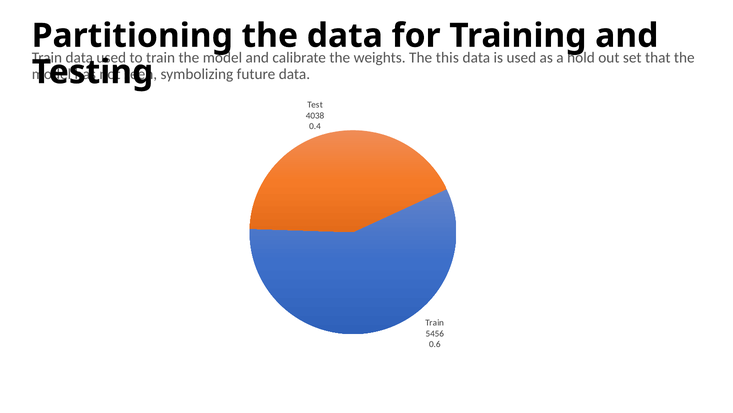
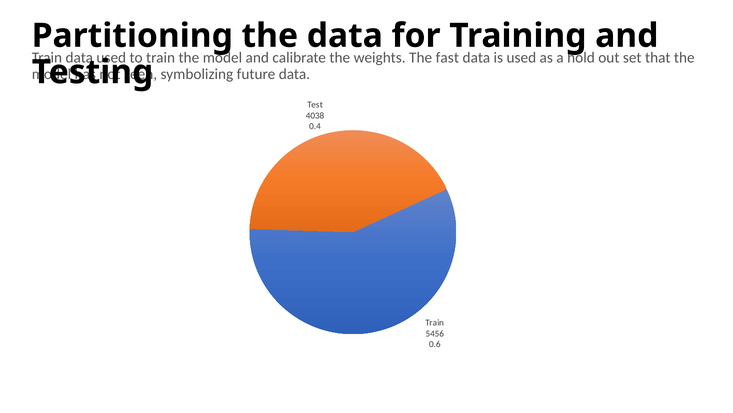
this: this -> fast (447, 58)
